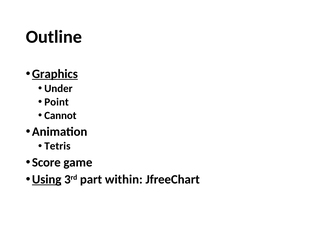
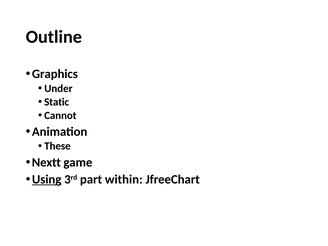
Graphics underline: present -> none (55, 74)
Point: Point -> Static (57, 102)
Tetris: Tetris -> These (57, 146)
Score: Score -> Nextt (46, 162)
